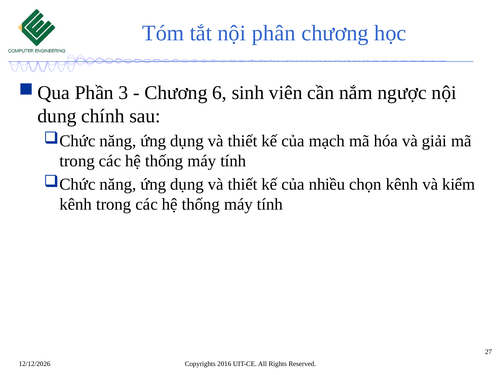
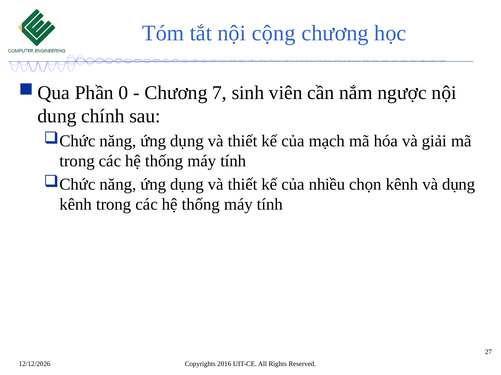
phân: phân -> cộng (274, 33)
3: 3 -> 0 (123, 93)
6: 6 -> 7 (220, 93)
và kiểm: kiểm -> dụng (459, 185)
